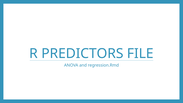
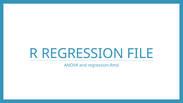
PREDICTORS: PREDICTORS -> REGRESSION (82, 54)
